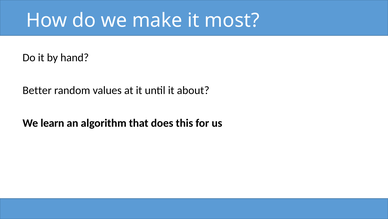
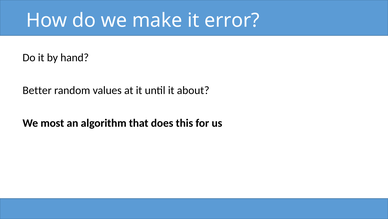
most: most -> error (232, 20)
learn: learn -> most (52, 123)
